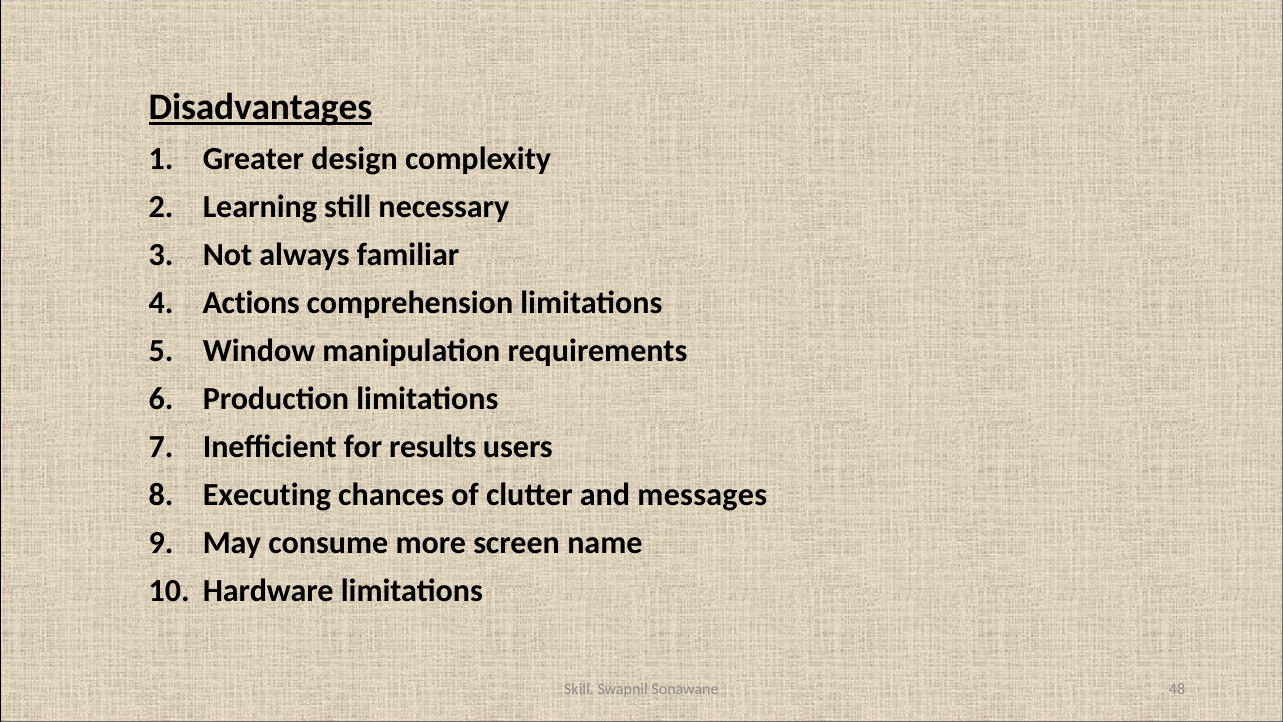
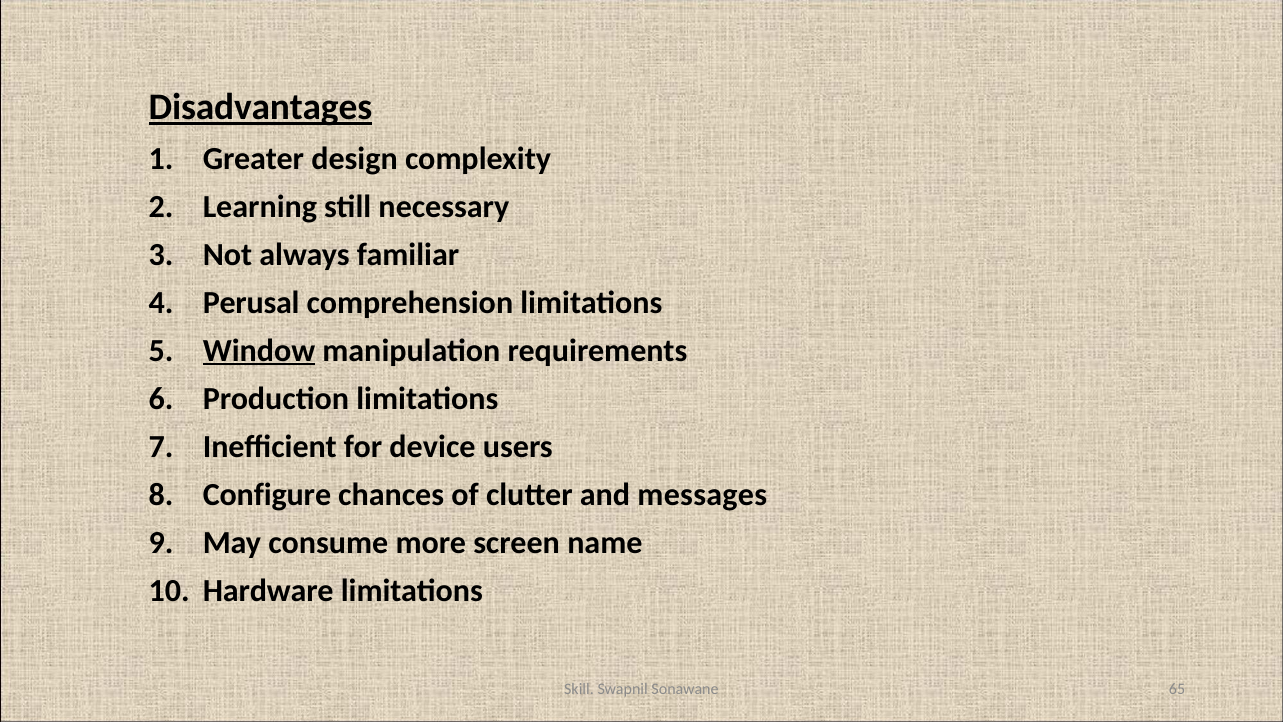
Actions: Actions -> Perusal (251, 302)
Window underline: none -> present (259, 350)
results: results -> device (433, 446)
Executing: Executing -> Configure (267, 494)
48: 48 -> 65 (1177, 689)
